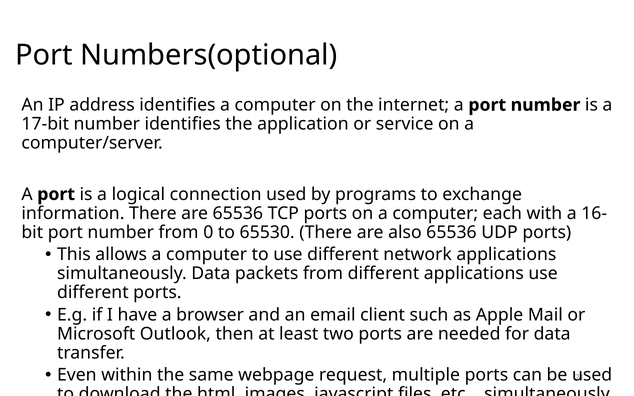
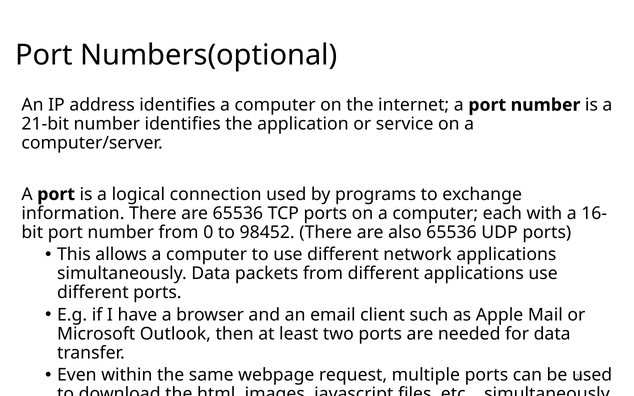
17-bit: 17-bit -> 21-bit (45, 124)
65530: 65530 -> 98452 (267, 232)
